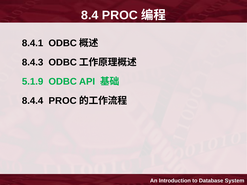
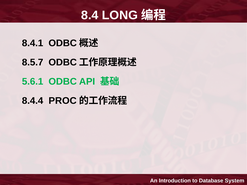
8.4 PROC: PROC -> LONG (120, 15)
8.4.3: 8.4.3 -> 8.5.7 (33, 62)
5.1.9: 5.1.9 -> 5.6.1 (33, 82)
